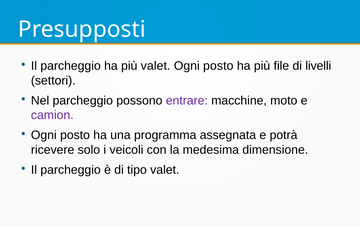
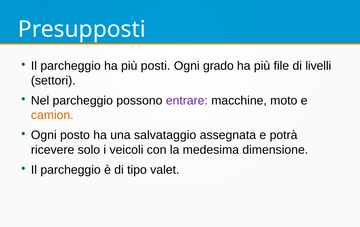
più valet: valet -> posti (156, 66)
posto: posto -> grado (218, 66)
camion colour: purple -> orange (52, 115)
programma: programma -> salvataggio (165, 135)
